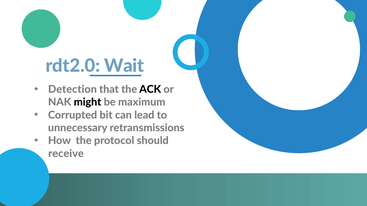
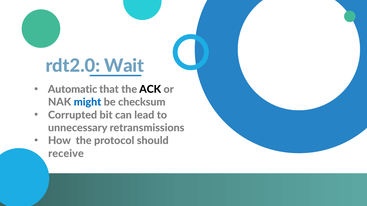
Detection: Detection -> Automatic (73, 90)
might colour: black -> blue (88, 102)
maximum: maximum -> checksum (142, 102)
